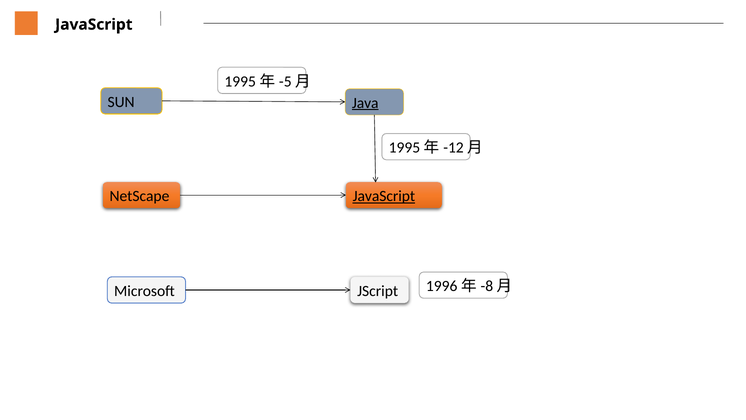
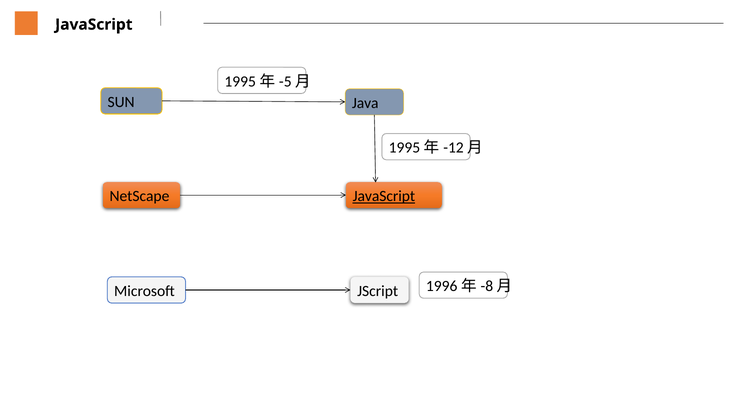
Java underline: present -> none (365, 103)
